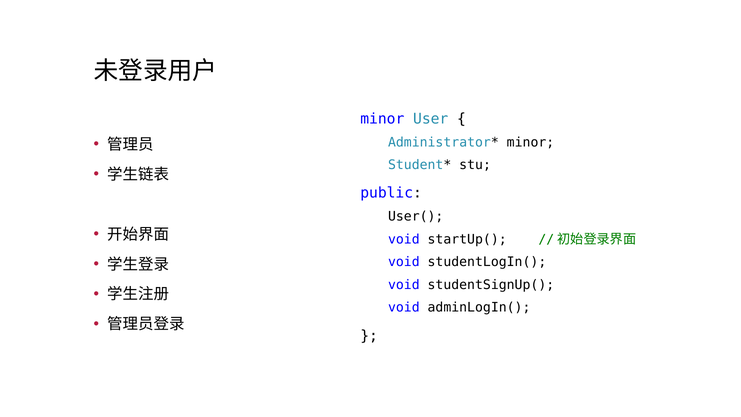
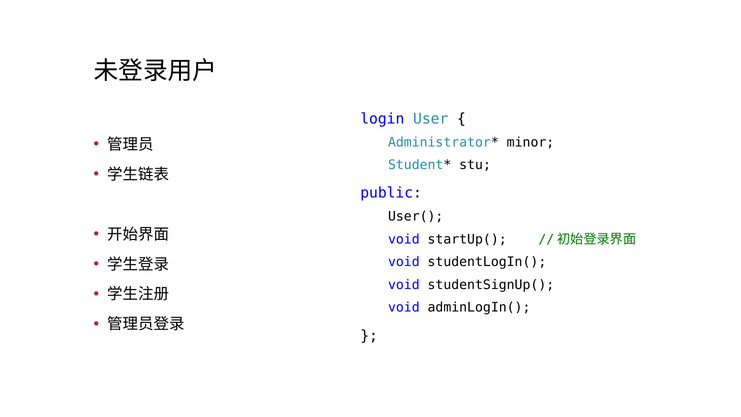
minor: minor -> login (382, 119)
